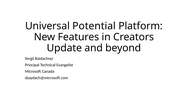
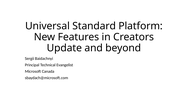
Potential: Potential -> Standard (94, 26)
